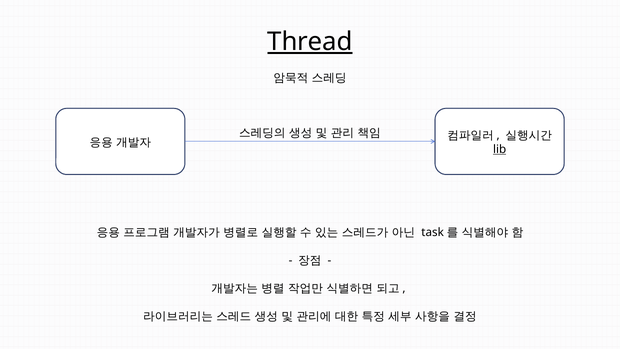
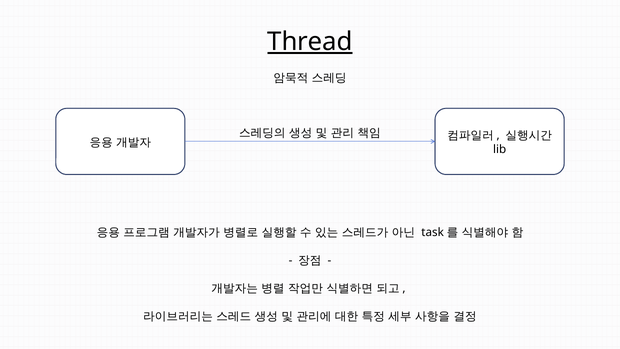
lib underline: present -> none (500, 149)
